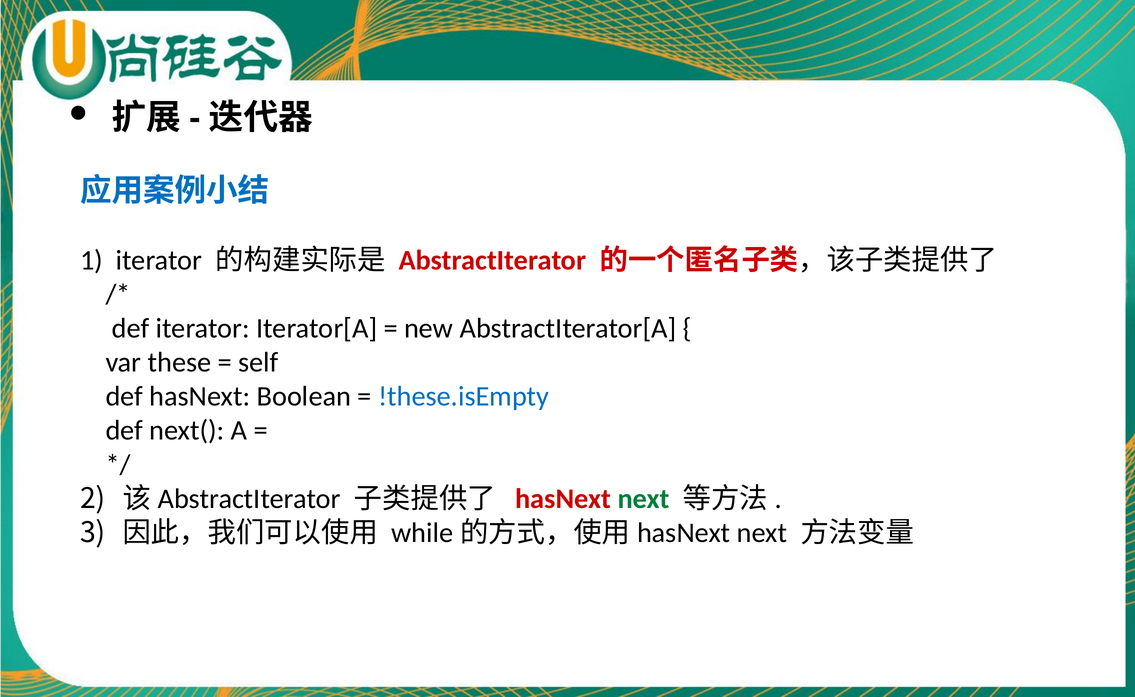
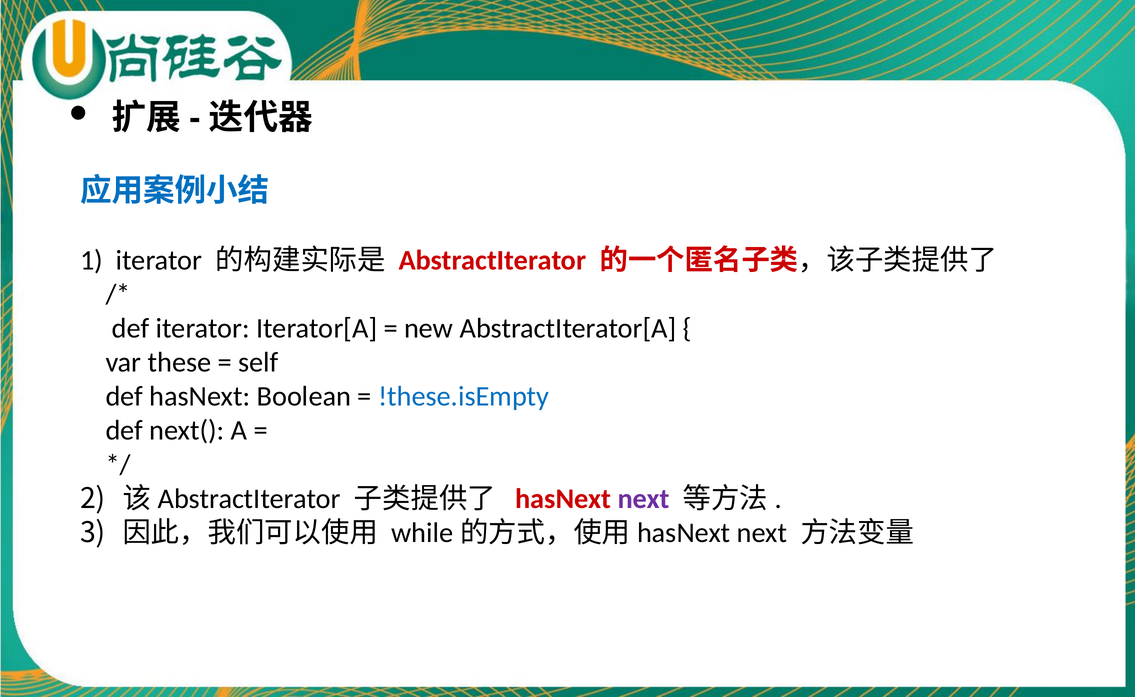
next colour: green -> purple (644, 499)
